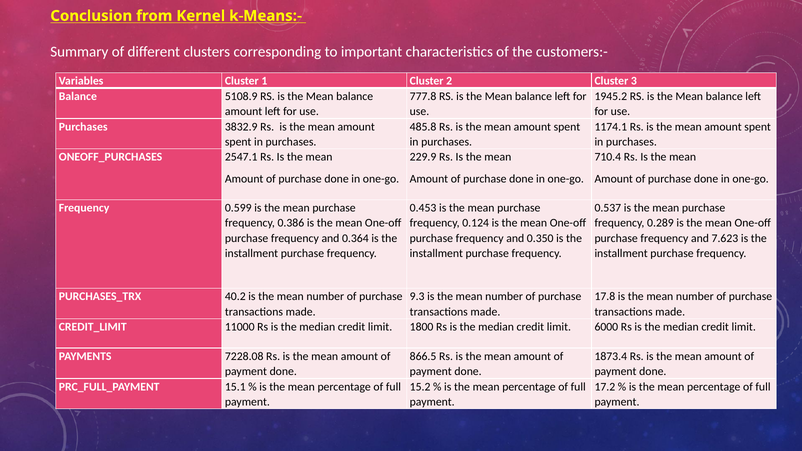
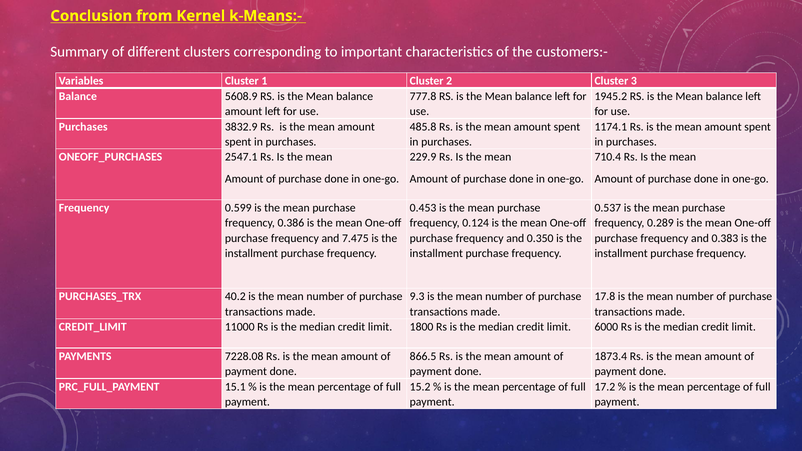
5108.9: 5108.9 -> 5608.9 (241, 96)
0.364: 0.364 -> 7.475 (355, 238)
7.623: 7.623 -> 0.383 (725, 238)
